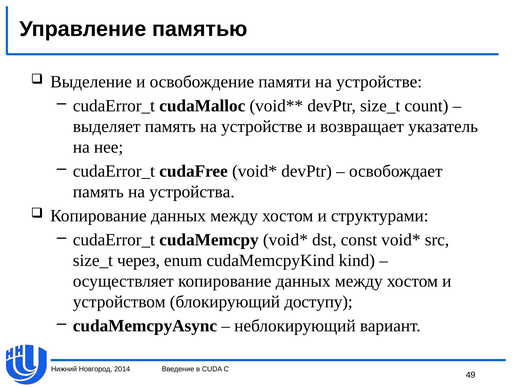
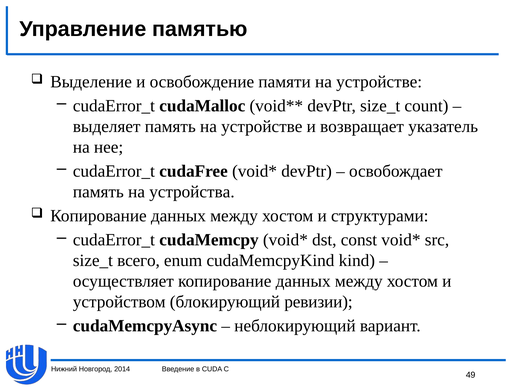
через: через -> всего (139, 261)
доступу: доступу -> ревизии (318, 302)
